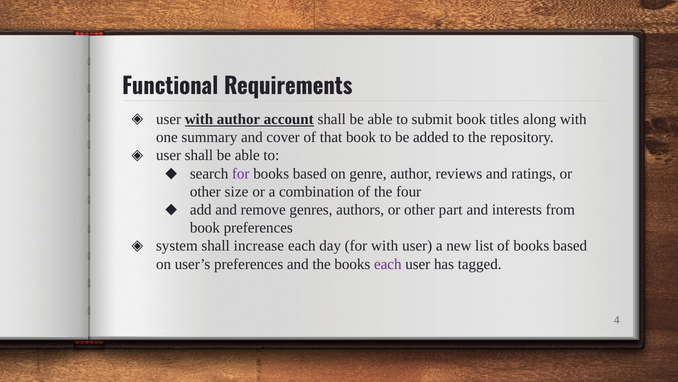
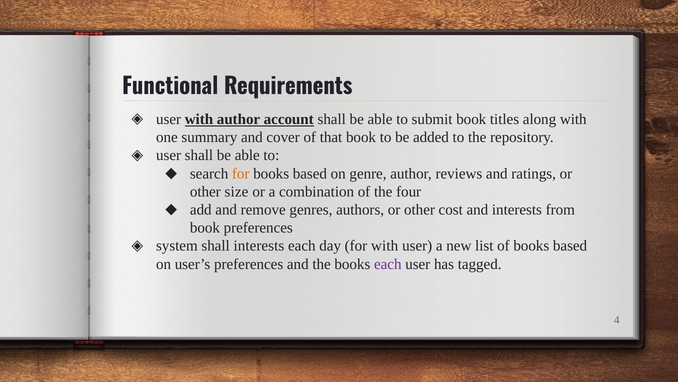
for colour: purple -> orange (241, 173)
part: part -> cost (451, 209)
shall increase: increase -> interests (259, 246)
